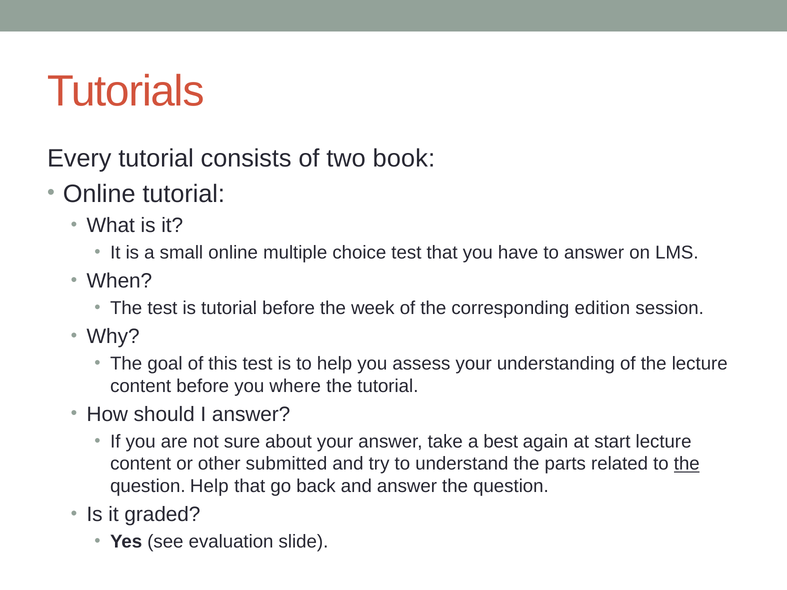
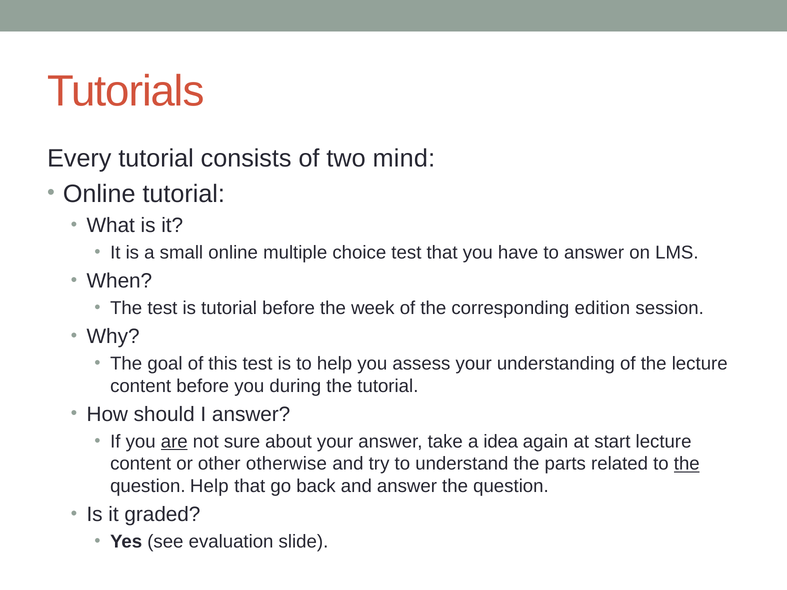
book: book -> mind (404, 158)
where: where -> during (295, 386)
are underline: none -> present (174, 442)
best: best -> idea (501, 442)
submitted: submitted -> otherwise (286, 464)
